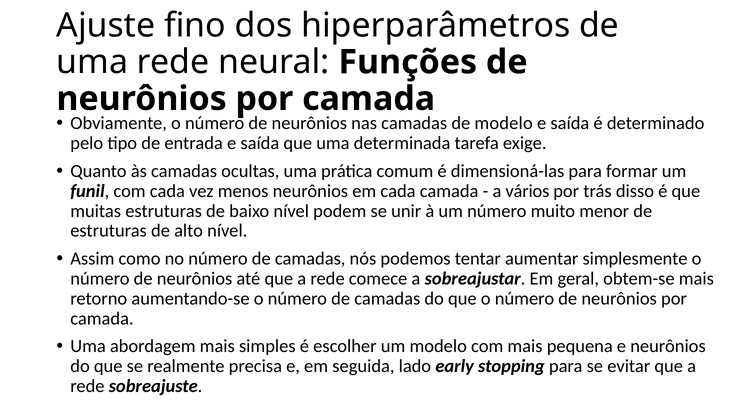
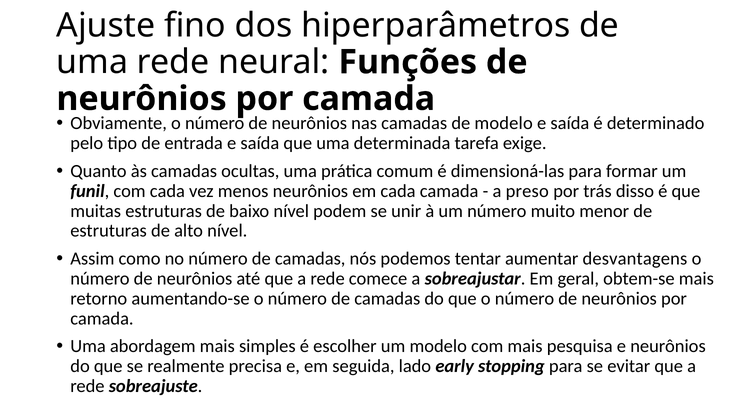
vários: vários -> preso (527, 191)
simplesmente: simplesmente -> desvantagens (635, 259)
pequena: pequena -> pesquisa (580, 346)
